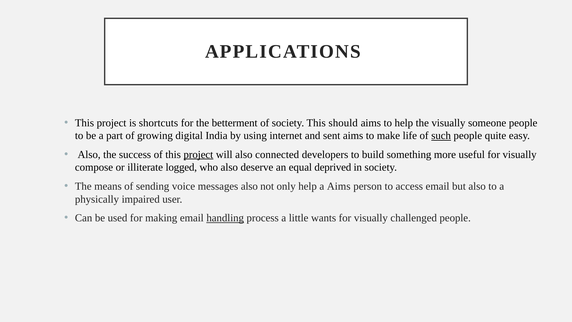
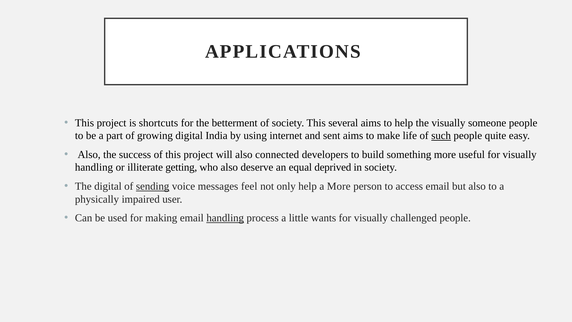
should: should -> several (343, 123)
project underline: present -> none (198, 154)
compose: compose -> handling (94, 167)
logged: logged -> getting (181, 167)
The means: means -> digital (108, 186)
sending underline: none -> present (153, 186)
messages also: also -> feel (249, 186)
a Aims: Aims -> More (339, 186)
